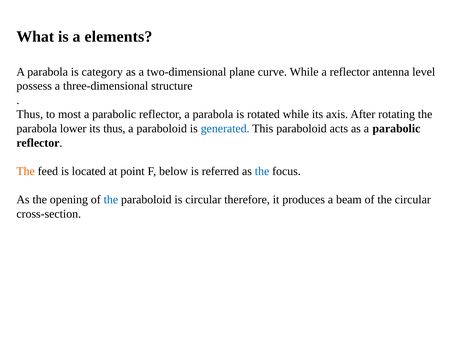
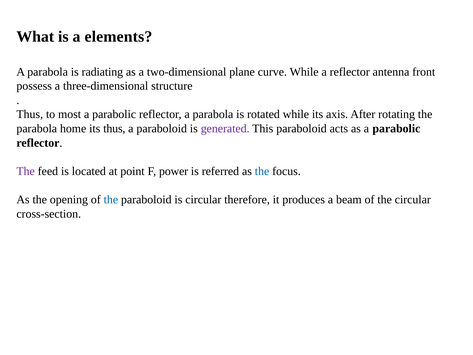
category: category -> radiating (102, 72)
level: level -> front (424, 72)
lower: lower -> home (73, 128)
generated colour: blue -> purple (225, 128)
The colour: orange -> purple (26, 171)
below: below -> power (174, 171)
